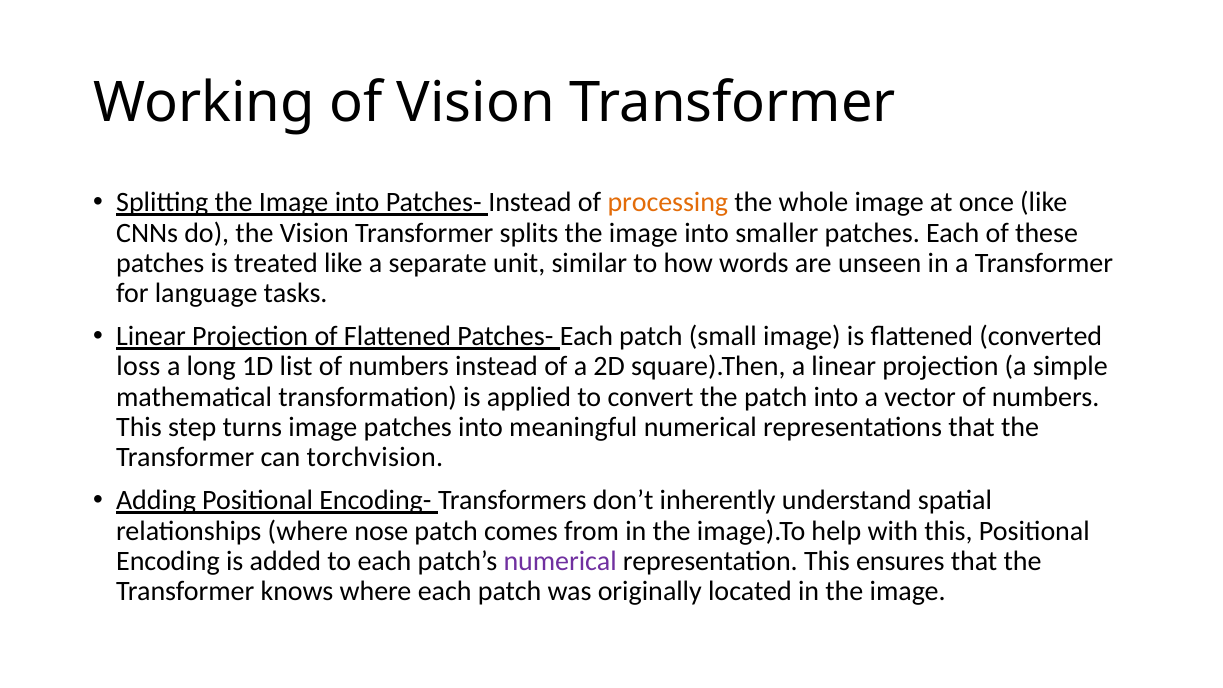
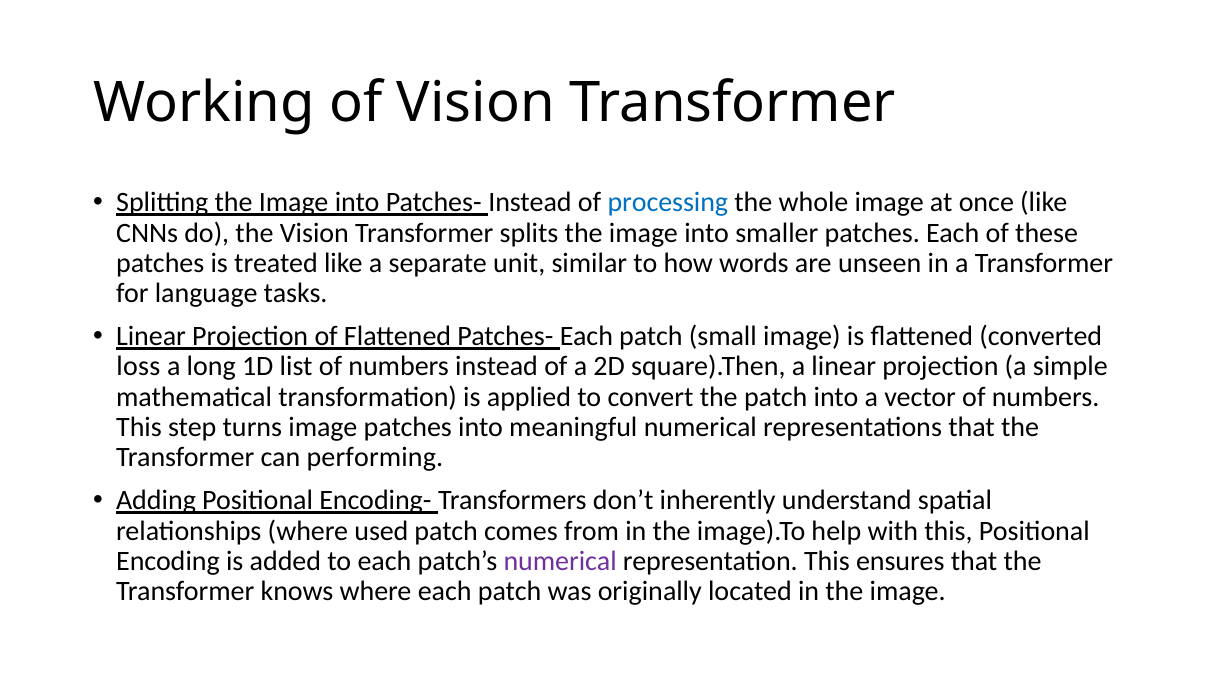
processing colour: orange -> blue (668, 203)
torchvision: torchvision -> performing (375, 457)
nose: nose -> used (381, 531)
